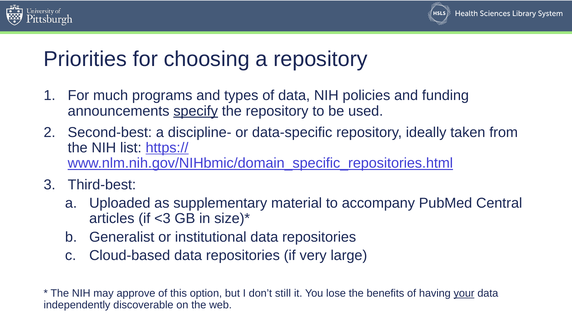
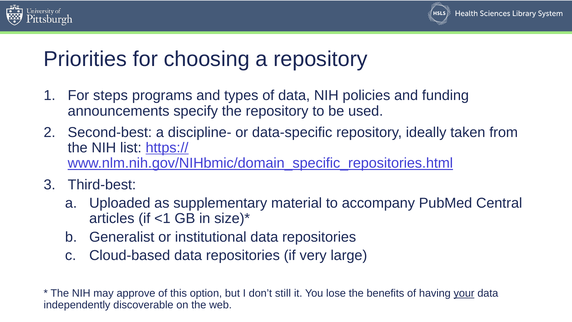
much: much -> steps (111, 95)
specify underline: present -> none (196, 111)
<3: <3 -> <1 (162, 218)
